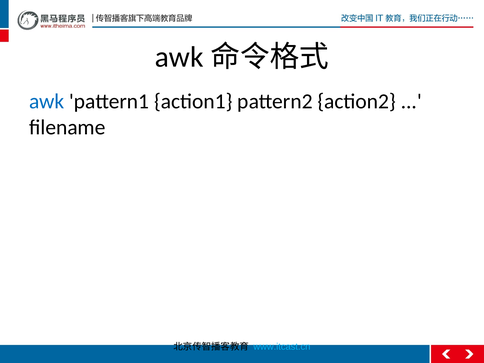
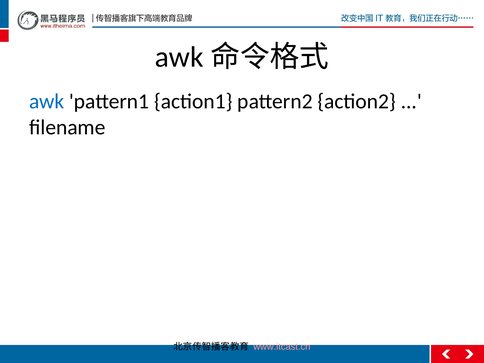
www.itcast.cn colour: light blue -> pink (282, 347)
